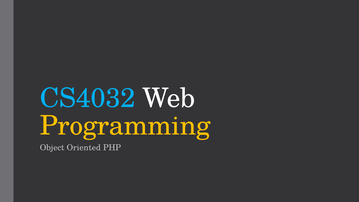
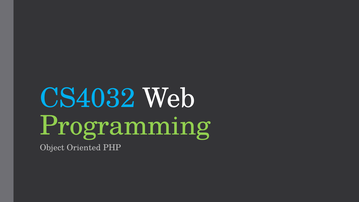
Programming colour: yellow -> light green (125, 126)
